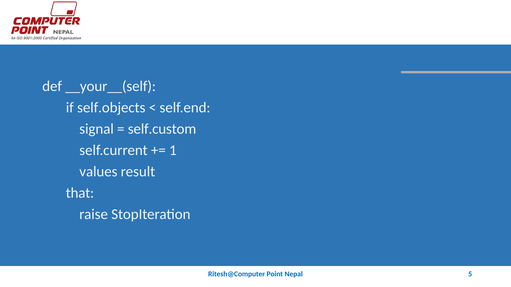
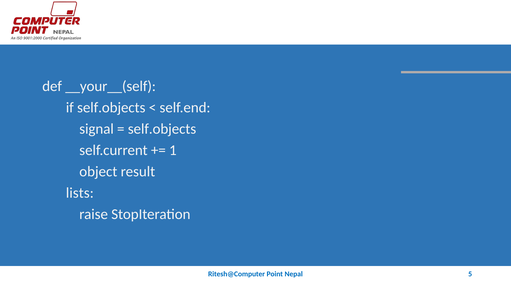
self.custom: self.custom -> self.objects (162, 129)
values: values -> object (98, 172)
that: that -> lists (80, 193)
